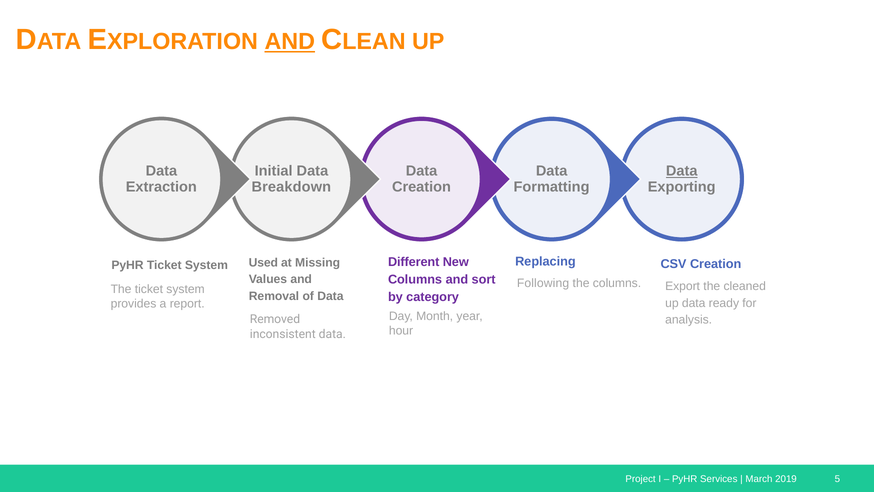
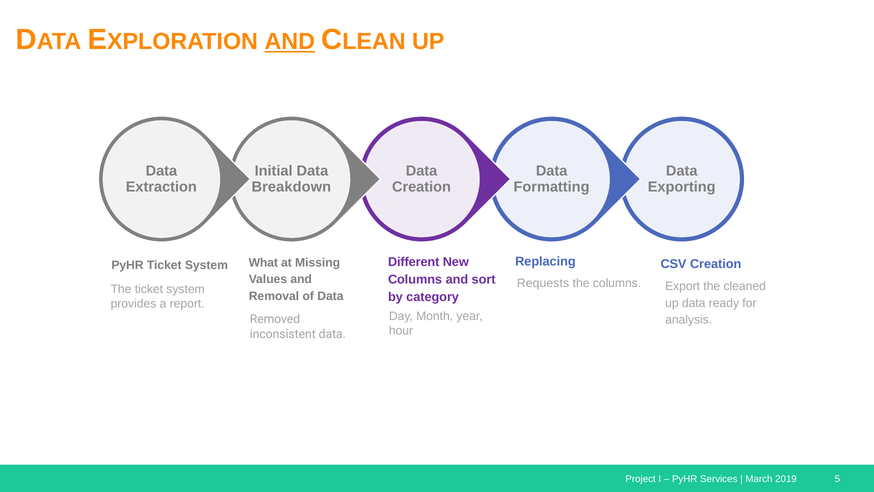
Data underline: present -> none (682, 171)
Used: Used -> What (263, 262)
Following: Following -> Requests (543, 283)
